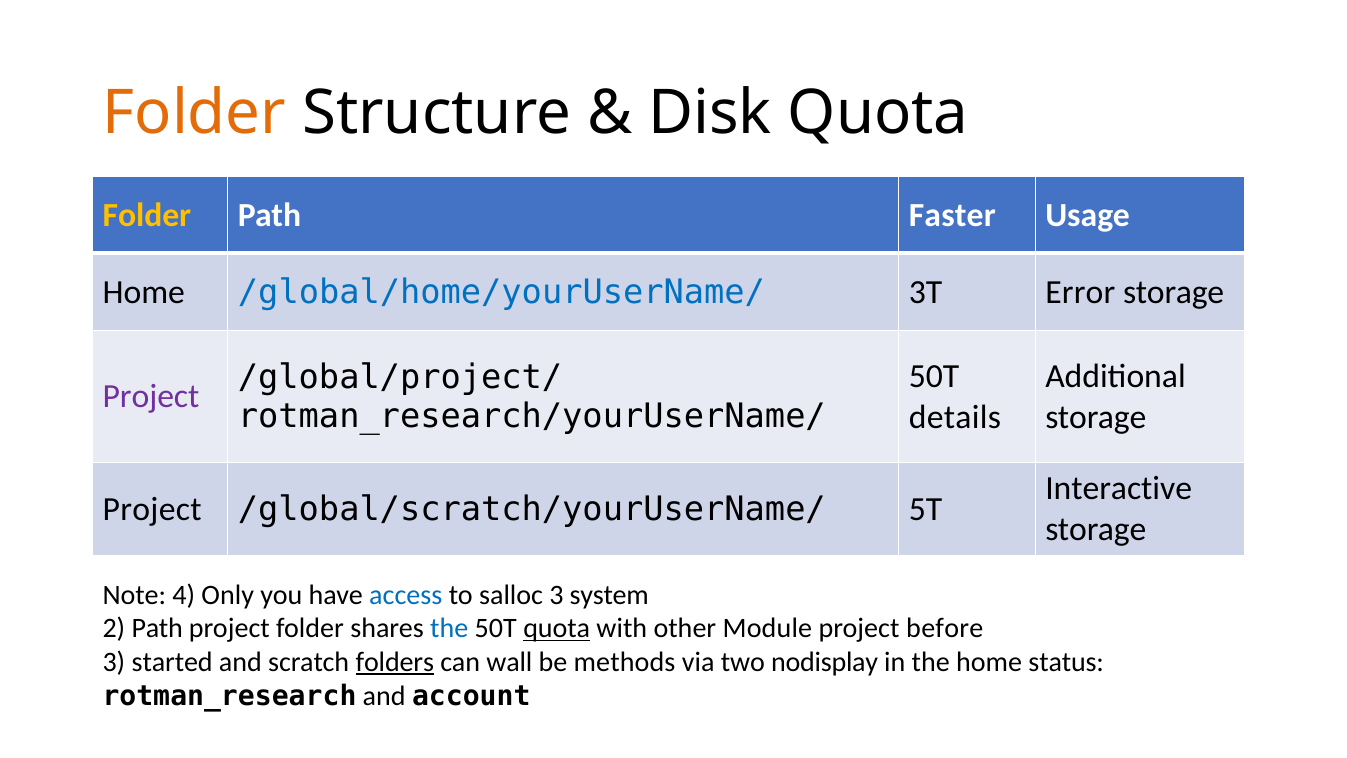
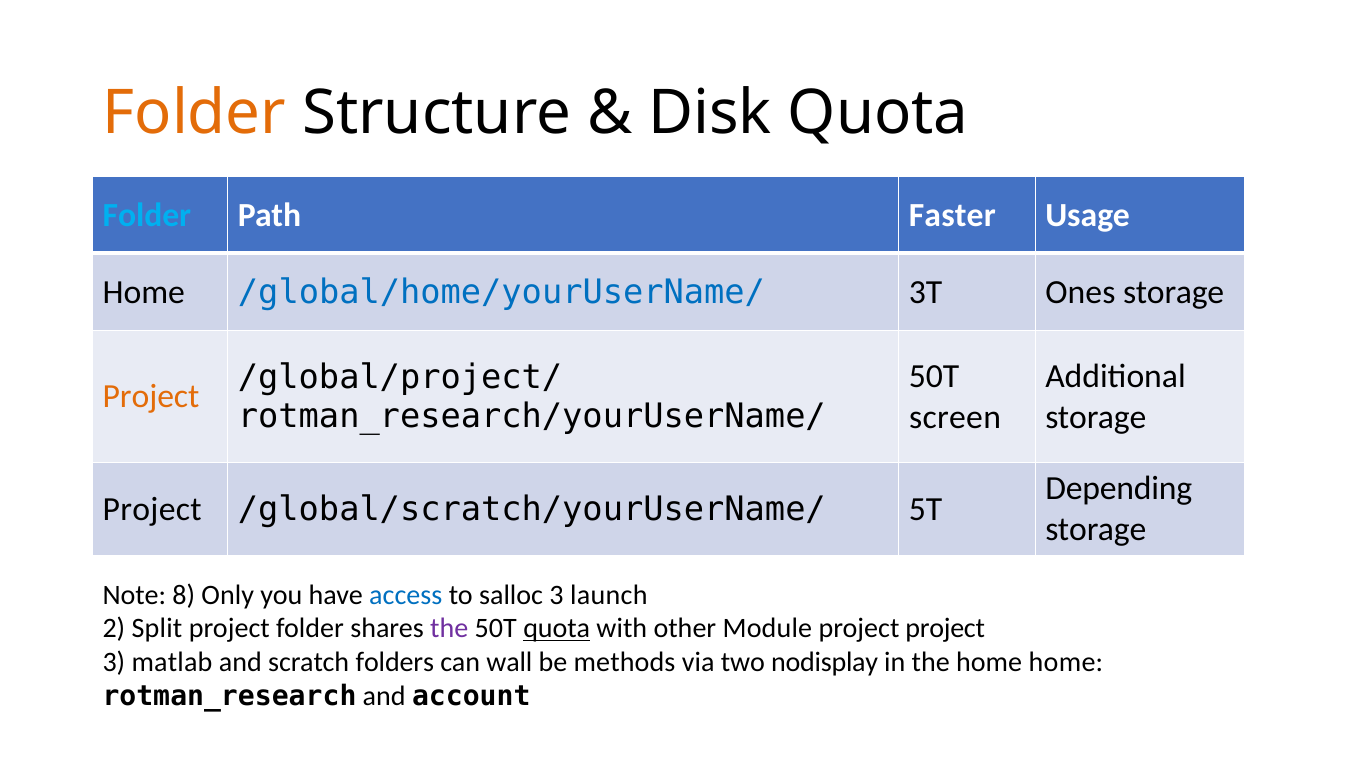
Folder colour: yellow -> light blue (147, 215)
Error: Error -> Ones (1080, 292)
Project colour: purple -> orange (151, 397)
details: details -> screen (955, 417)
Interactive: Interactive -> Depending (1119, 489)
4: 4 -> 8 (184, 595)
system: system -> launch (609, 595)
2 Path: Path -> Split (157, 628)
the colour: blue -> purple (449, 628)
project before: before -> project (945, 628)
started: started -> matlab (172, 662)
folders underline: present -> none (395, 662)
home status: status -> home (1066, 662)
